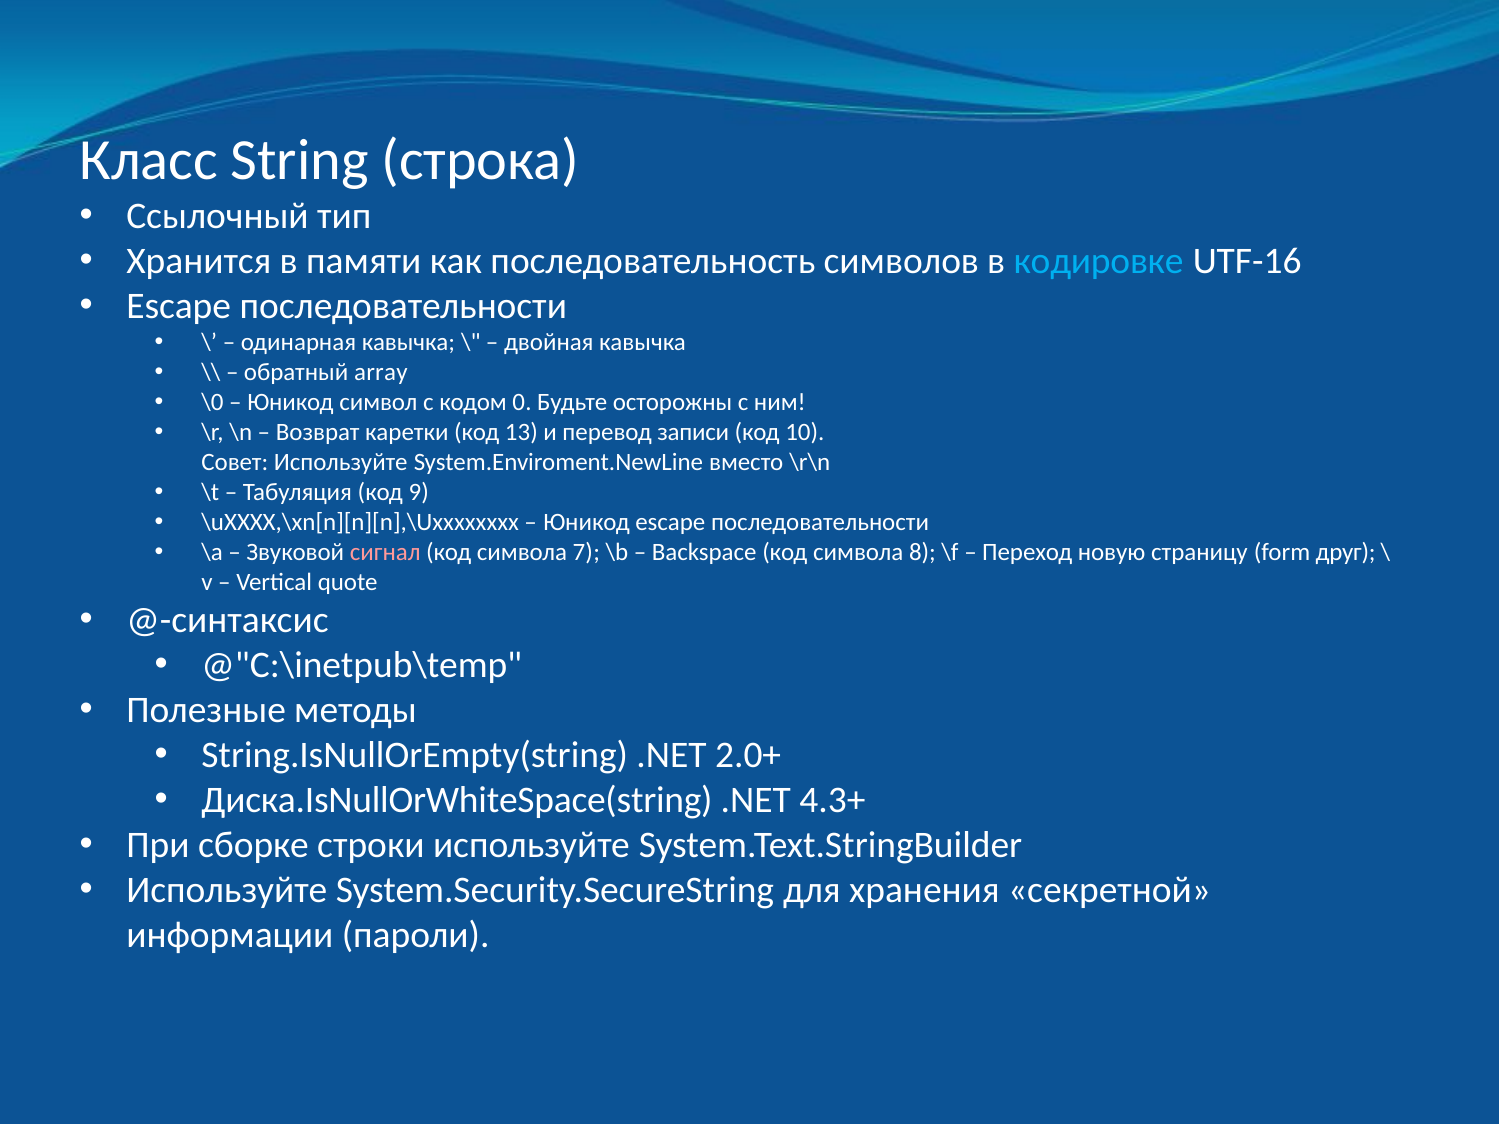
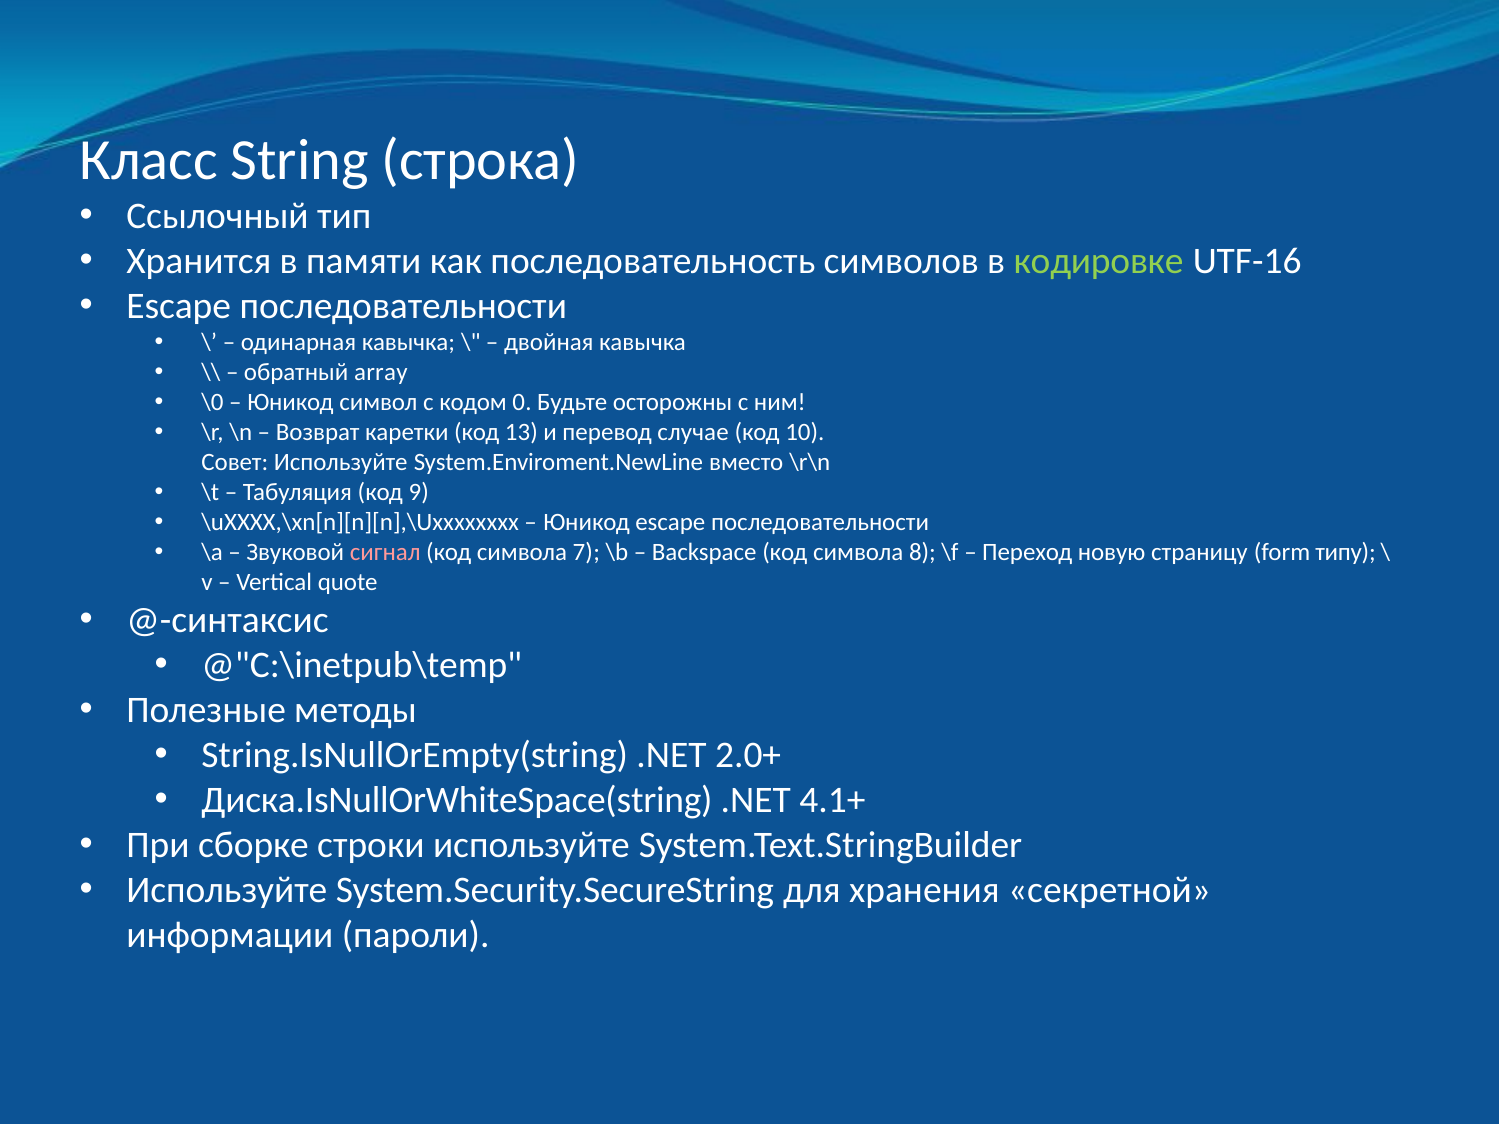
кодировке colour: light blue -> light green (1099, 261)
записи: записи -> случае (693, 432)
друг: друг -> типу (1346, 552)
4.3+: 4.3+ -> 4.1+ (832, 801)
